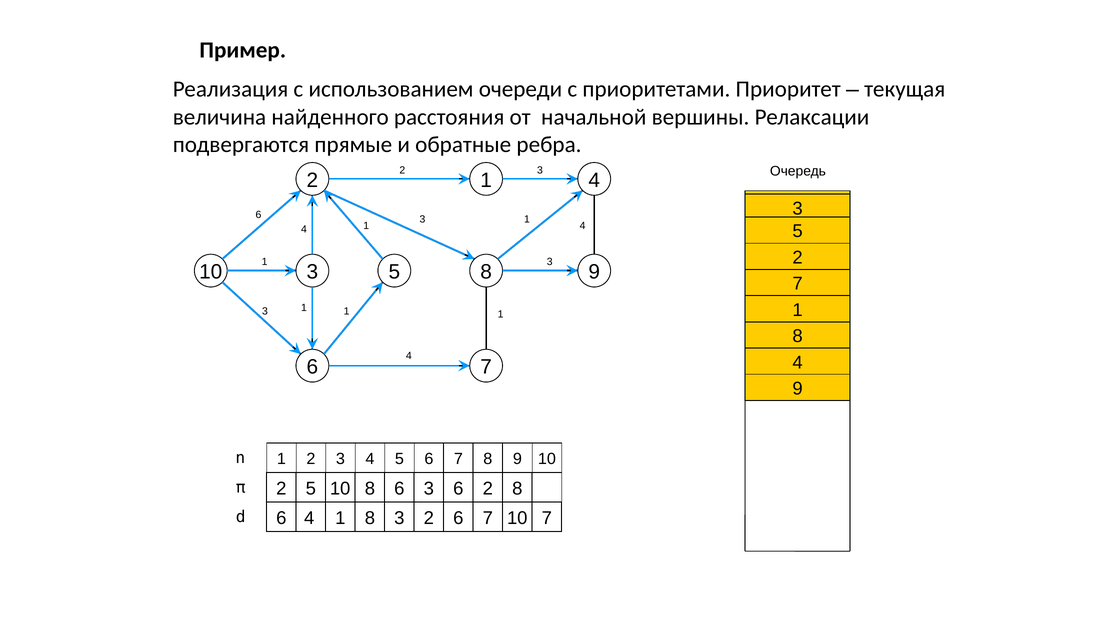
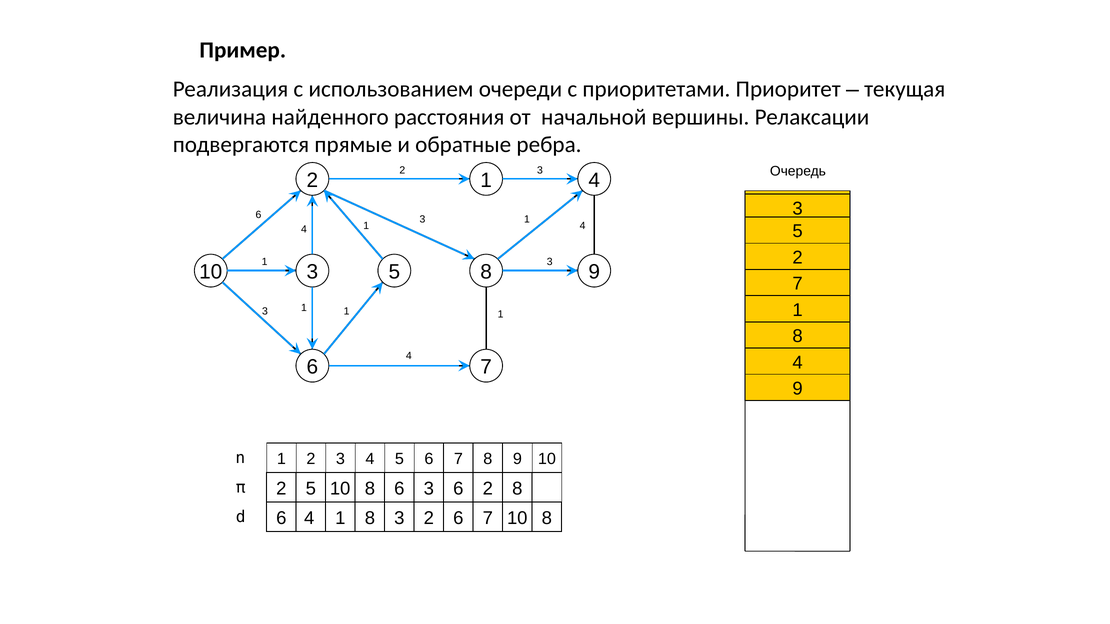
7: 7 -> 8 (547, 518)
